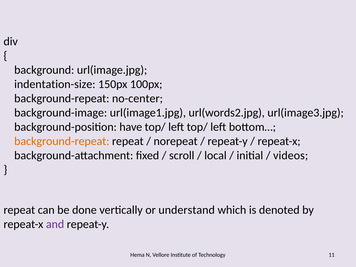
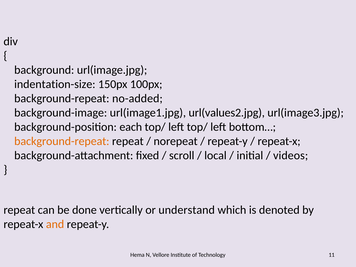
no-center: no-center -> no-added (137, 98)
url(words2.jpg: url(words2.jpg -> url(values2.jpg (227, 113)
have: have -> each (131, 127)
and colour: purple -> orange (55, 224)
